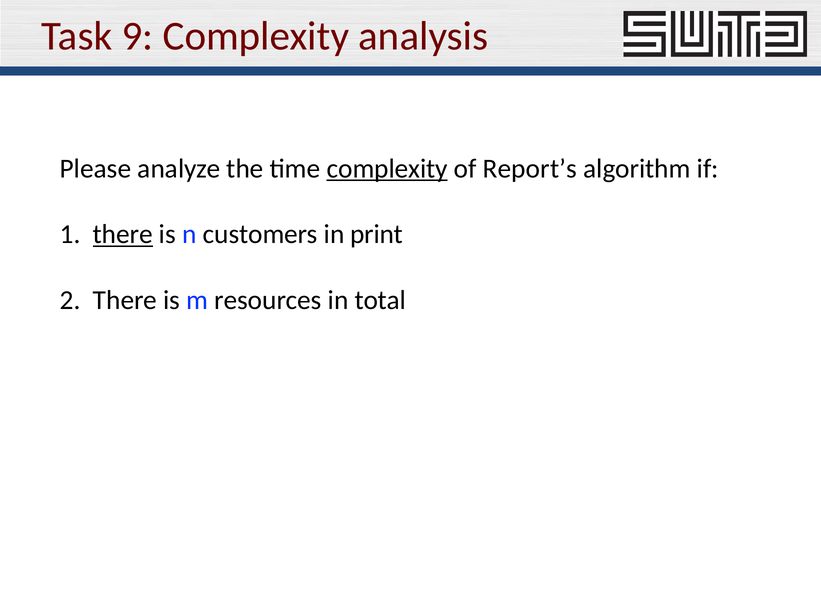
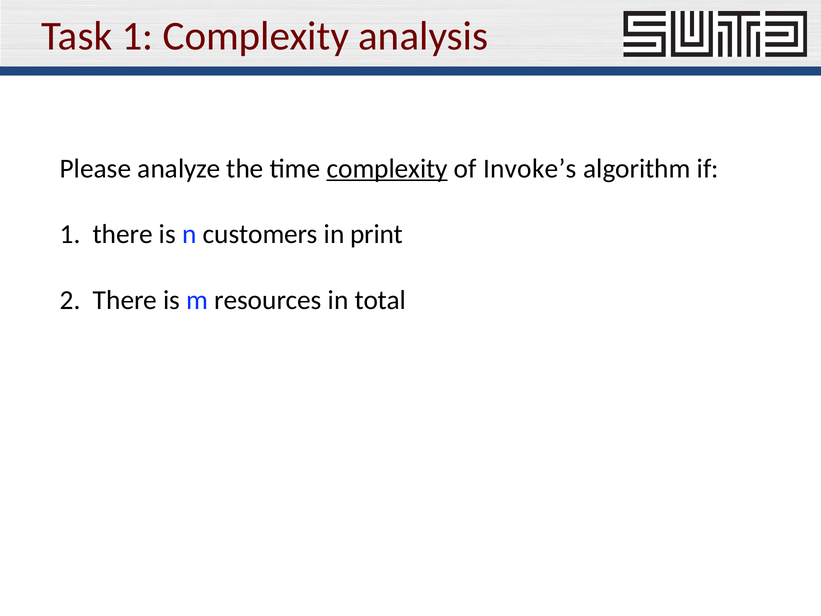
Task 9: 9 -> 1 (137, 36)
Report’s: Report’s -> Invoke’s (530, 169)
there underline: present -> none (123, 234)
